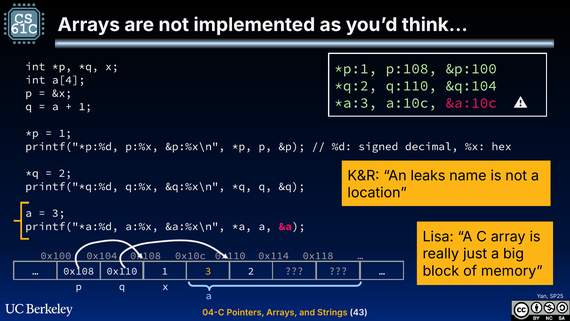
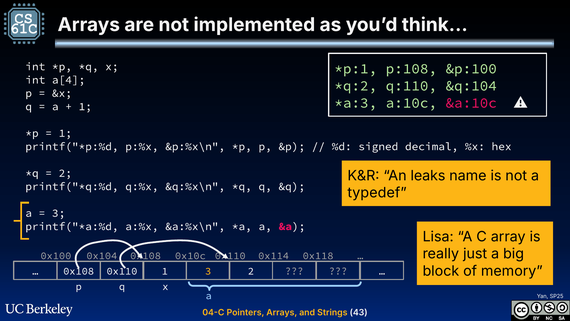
location: location -> typedef (377, 193)
